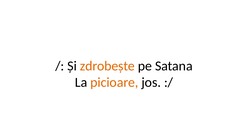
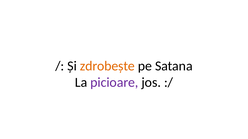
picioare colour: orange -> purple (114, 83)
